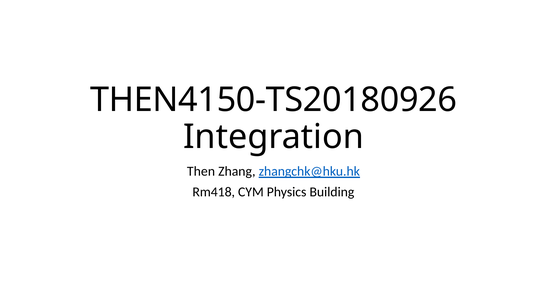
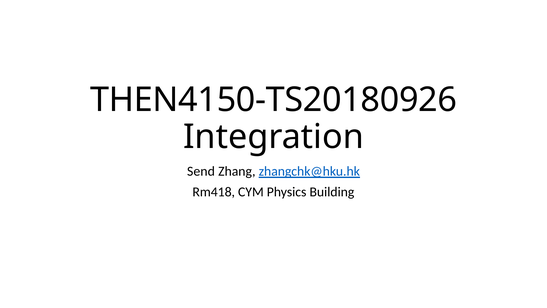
Then: Then -> Send (201, 171)
